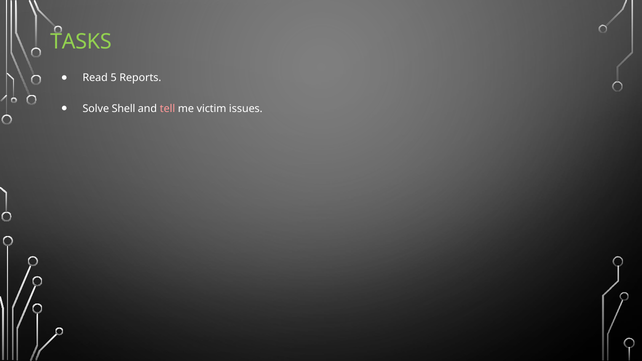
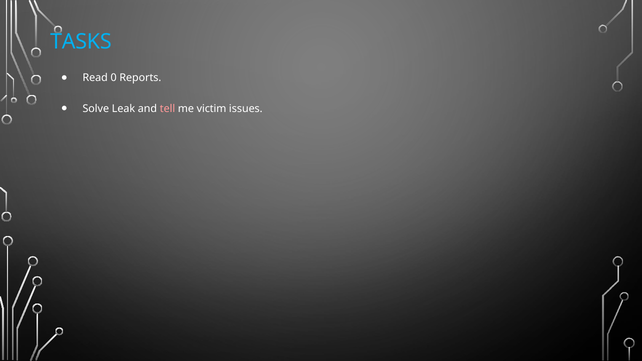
TASKS colour: light green -> light blue (81, 42)
5: 5 -> 0 (114, 78)
Shell: Shell -> Leak (123, 109)
